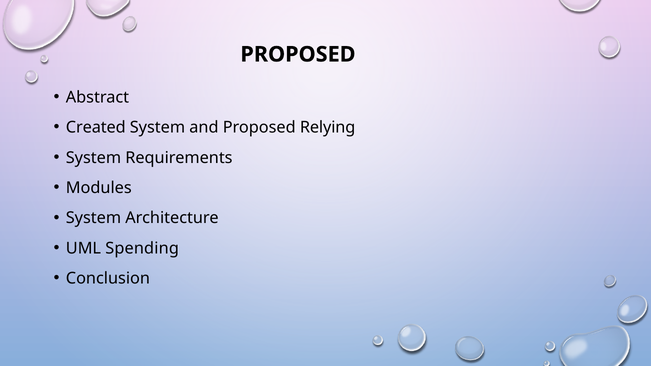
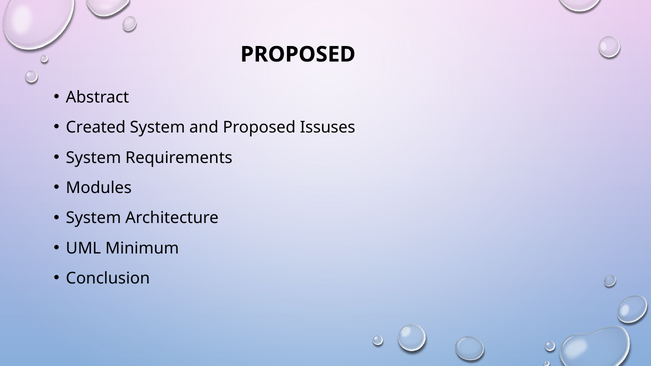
Relying: Relying -> Issuses (328, 128)
Spending: Spending -> Minimum (142, 248)
